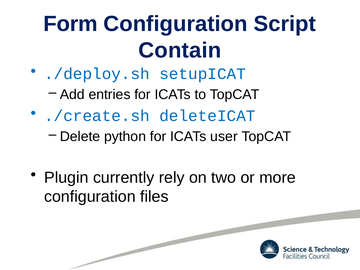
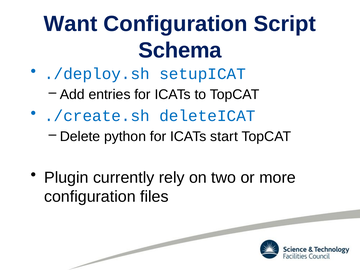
Form: Form -> Want (70, 24)
Contain: Contain -> Schema (180, 50)
user: user -> start (224, 137)
